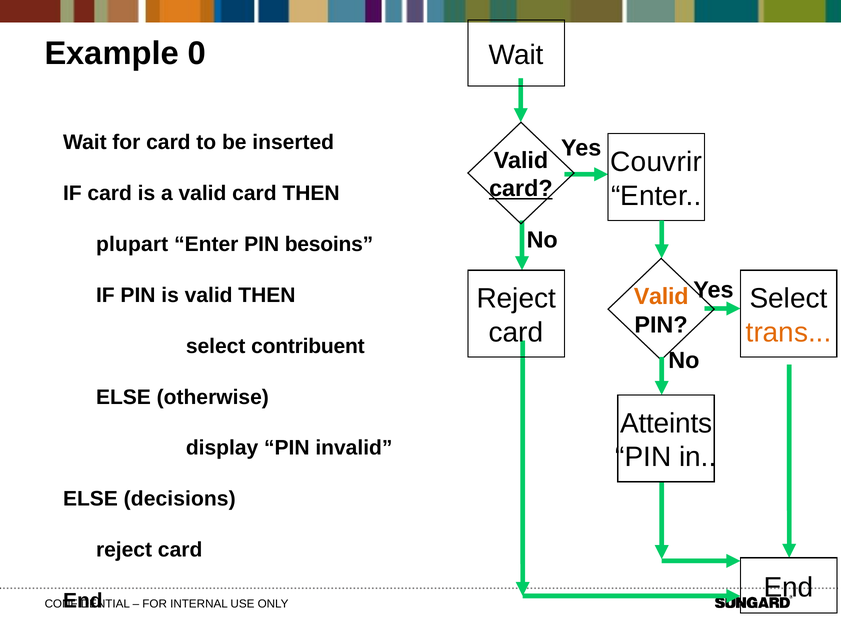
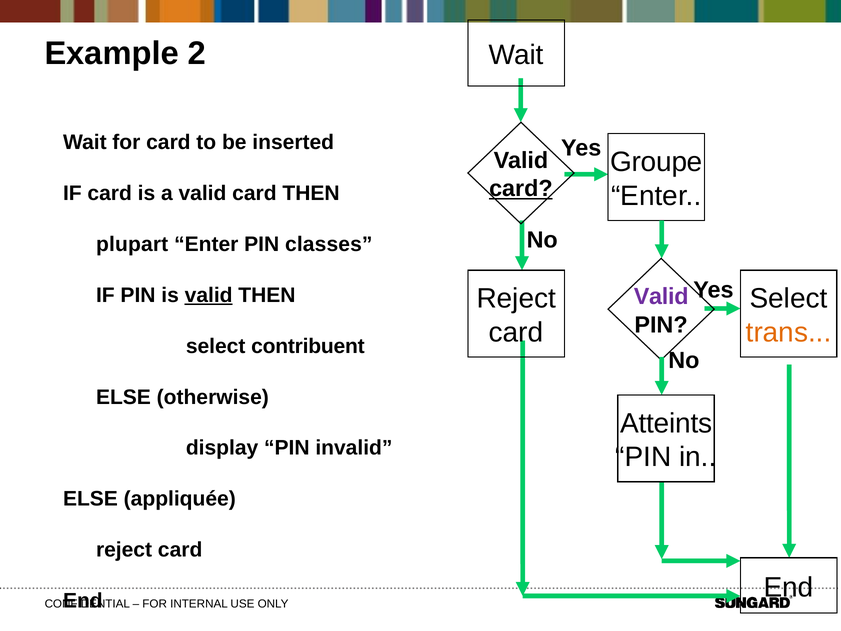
0: 0 -> 2 (197, 53)
Couvrir: Couvrir -> Groupe (656, 162)
besoins: besoins -> classes (329, 244)
valid underline: none -> present (209, 295)
Valid colour: orange -> purple (661, 297)
decisions: decisions -> appliquée (180, 499)
